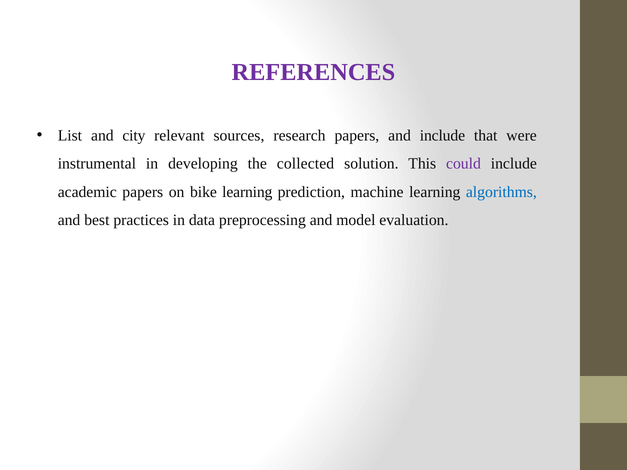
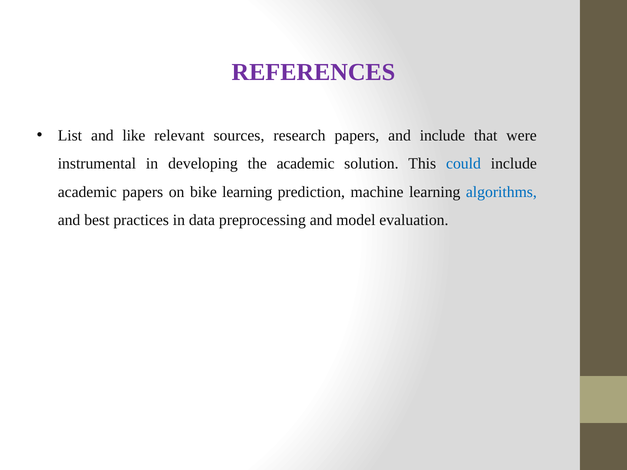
city: city -> like (134, 136)
the collected: collected -> academic (306, 164)
could colour: purple -> blue (463, 164)
